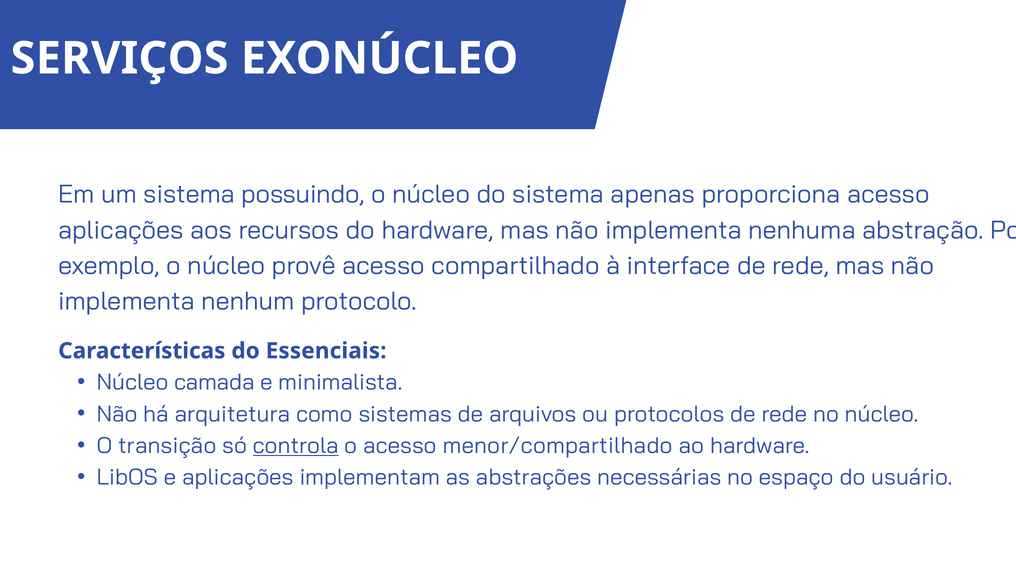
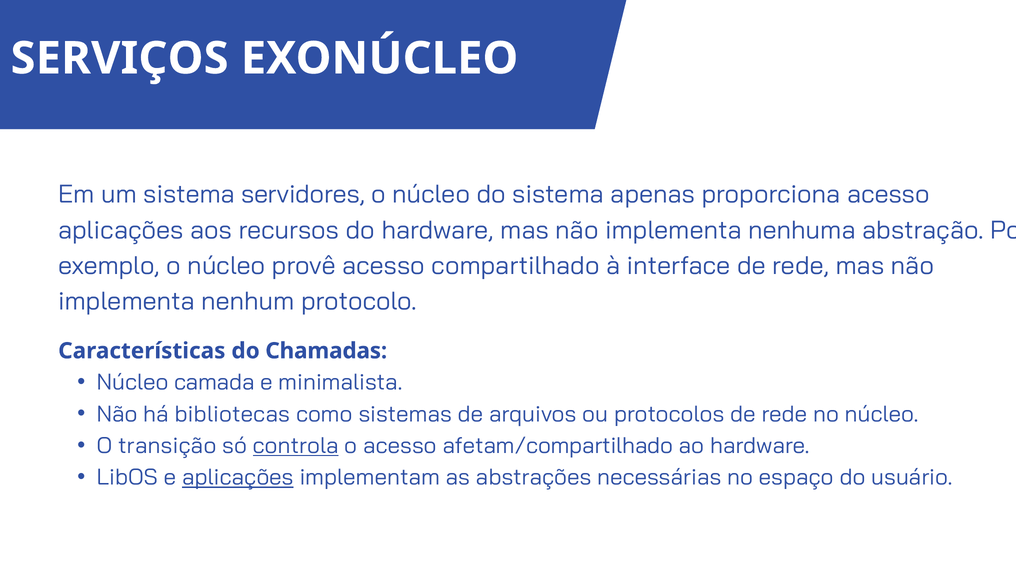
possuindo: possuindo -> servidores (303, 194)
Essenciais: Essenciais -> Chamadas (326, 351)
arquitetura: arquitetura -> bibliotecas (232, 414)
menor/compartilhado: menor/compartilhado -> afetam/compartilhado (558, 445)
aplicações underline: none -> present (238, 477)
